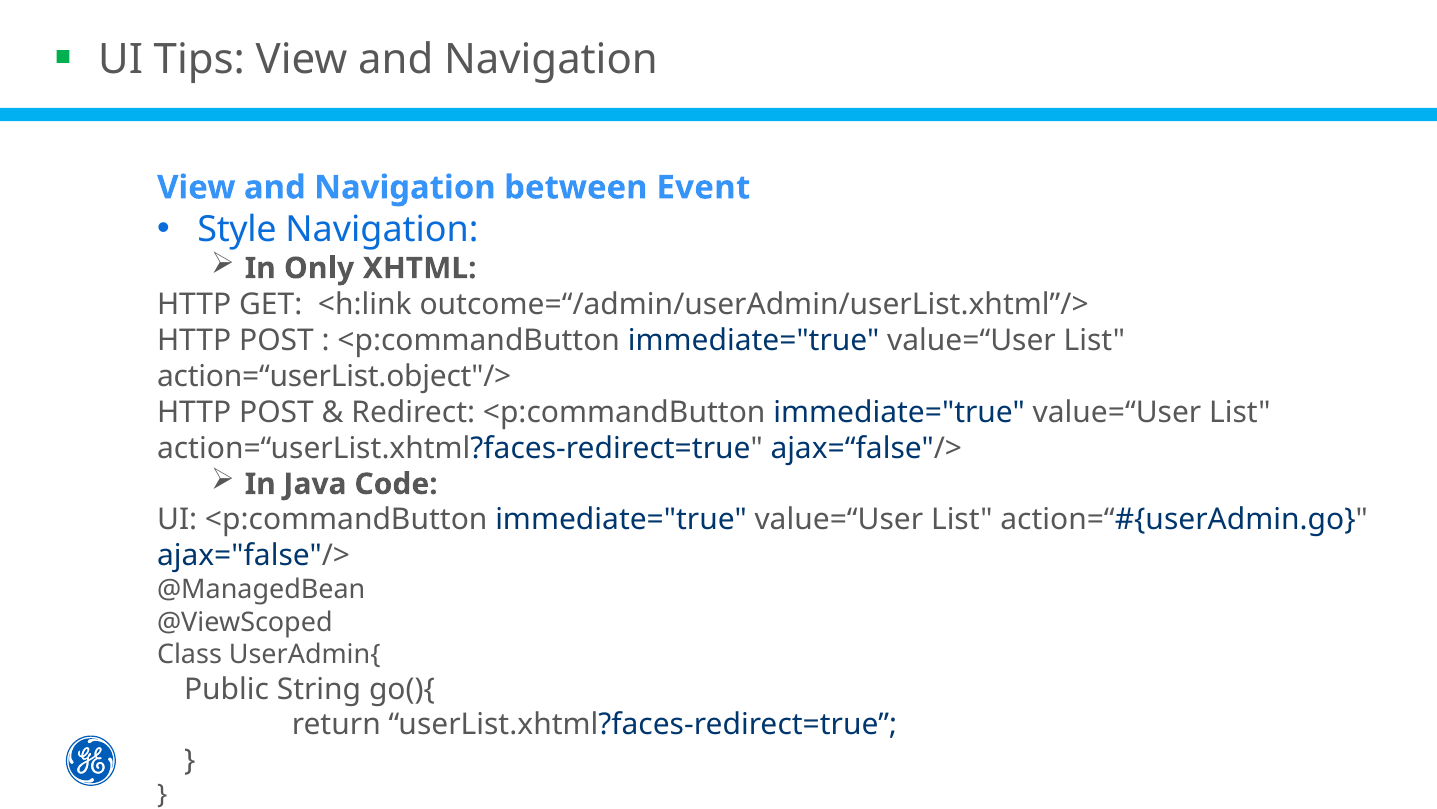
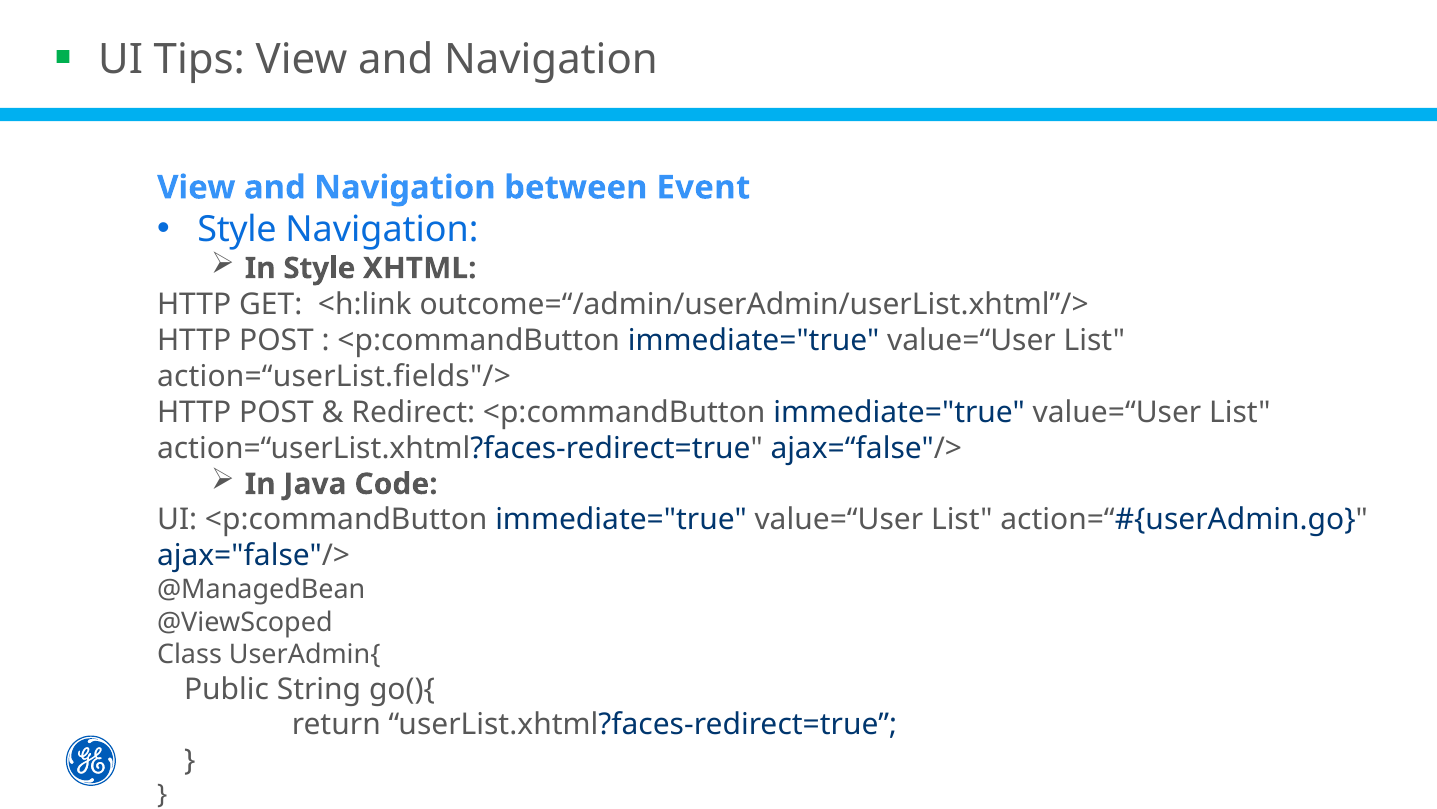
In Only: Only -> Style (319, 268)
action=“userList.object"/>: action=“userList.object"/> -> action=“userList.fields"/> (334, 376)
